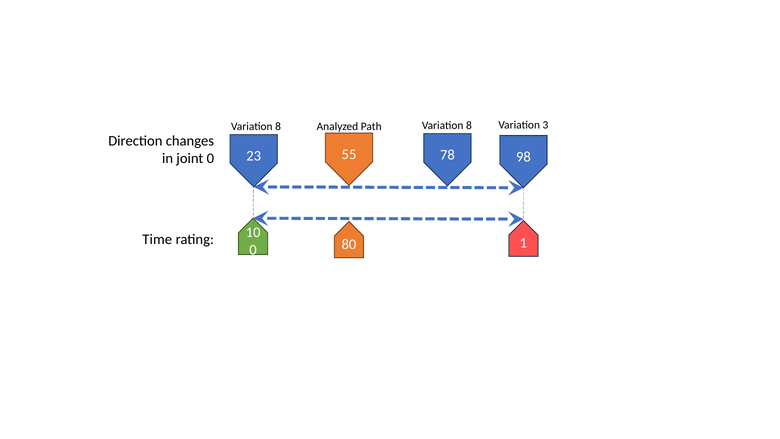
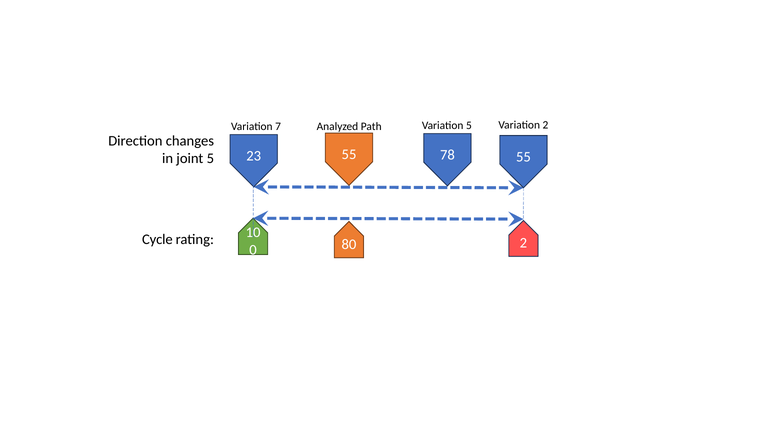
8: 8 -> 7 (278, 126)
Path Variation 8: 8 -> 5 (469, 125)
Variation 3: 3 -> 2 (545, 125)
55 98: 98 -> 55 (523, 157)
joint 0: 0 -> 5 (210, 158)
Time: Time -> Cycle (157, 239)
0 1: 1 -> 2 (523, 243)
